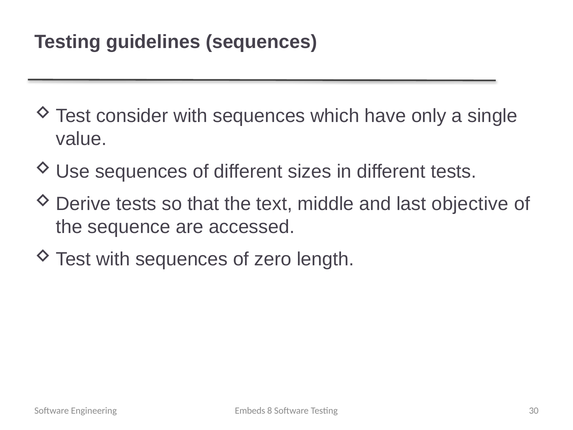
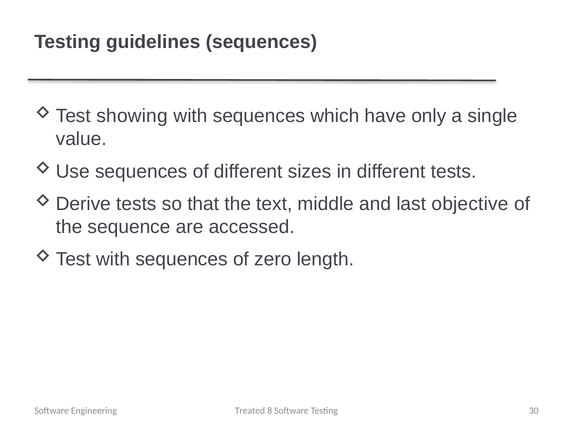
consider: consider -> showing (132, 116)
Embeds: Embeds -> Treated (250, 410)
